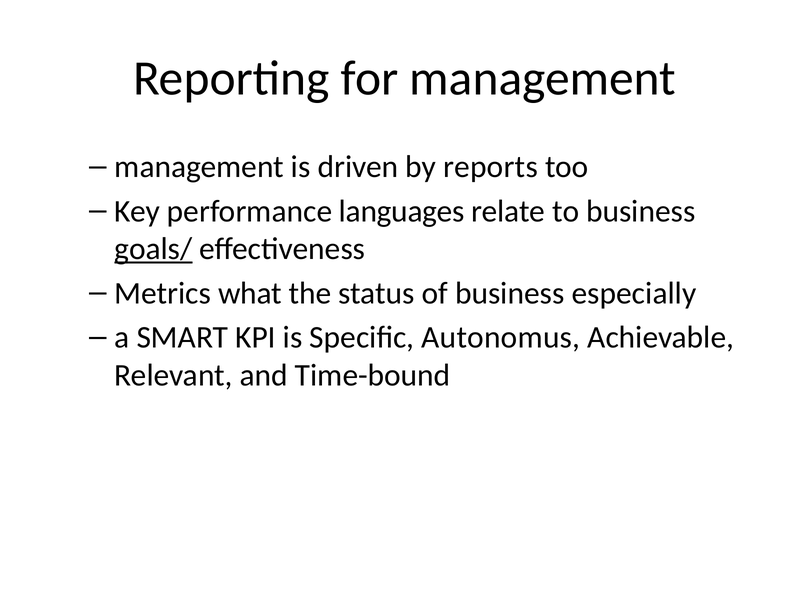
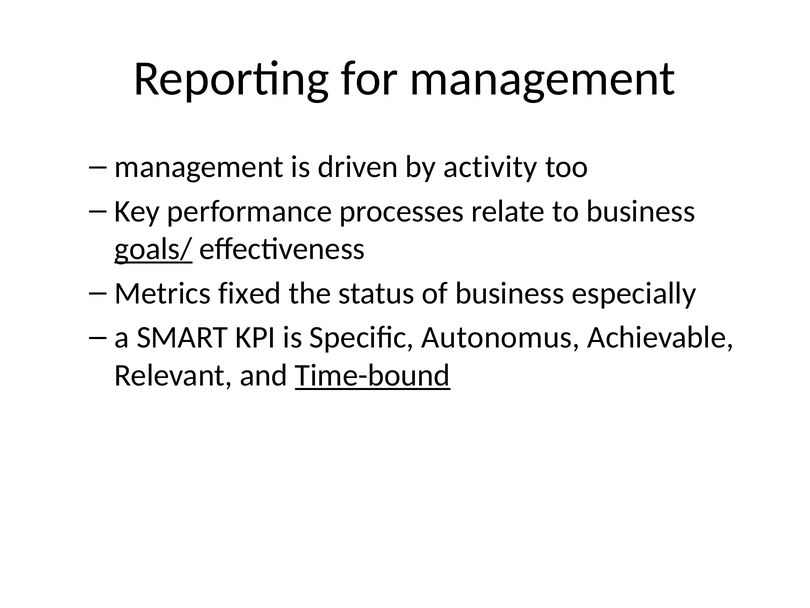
reports: reports -> activity (490, 167)
languages: languages -> processes (402, 211)
what: what -> fixed (250, 293)
Time-bound underline: none -> present (373, 375)
